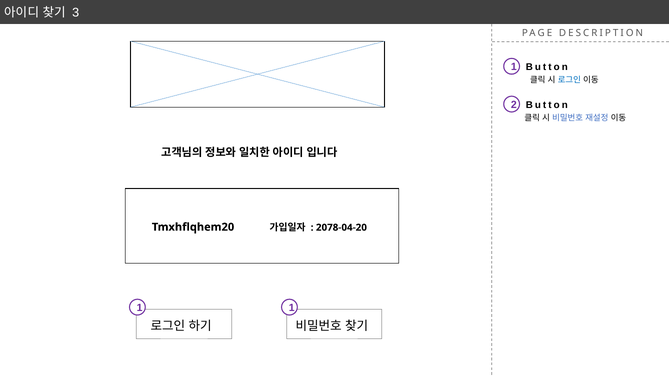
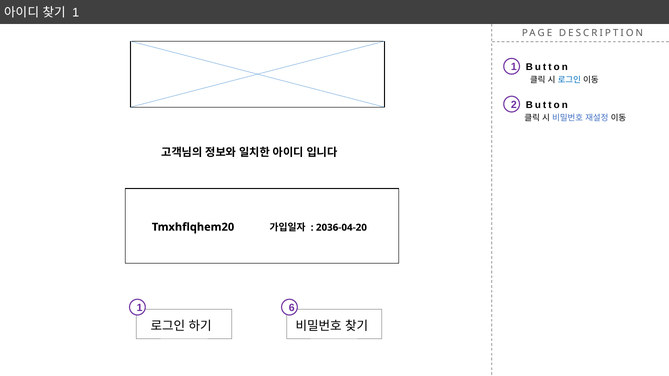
3: 3 -> 1 (76, 13)
2078-04-20: 2078-04-20 -> 2036-04-20 (341, 228)
1 1: 1 -> 6 (292, 308)
